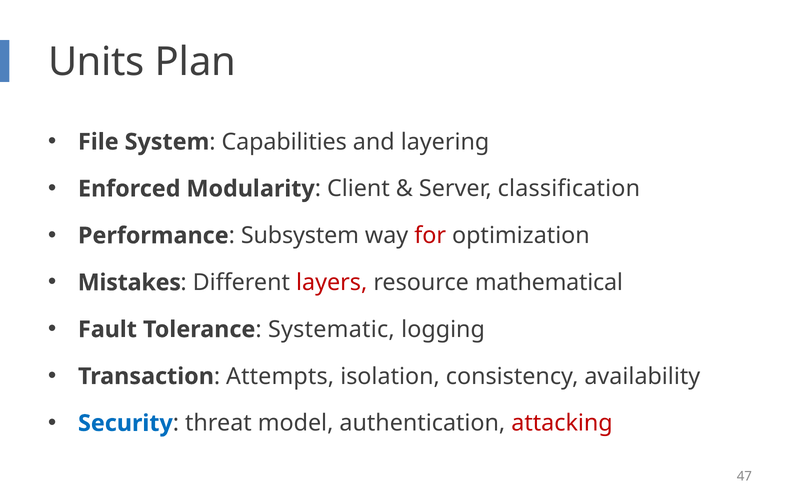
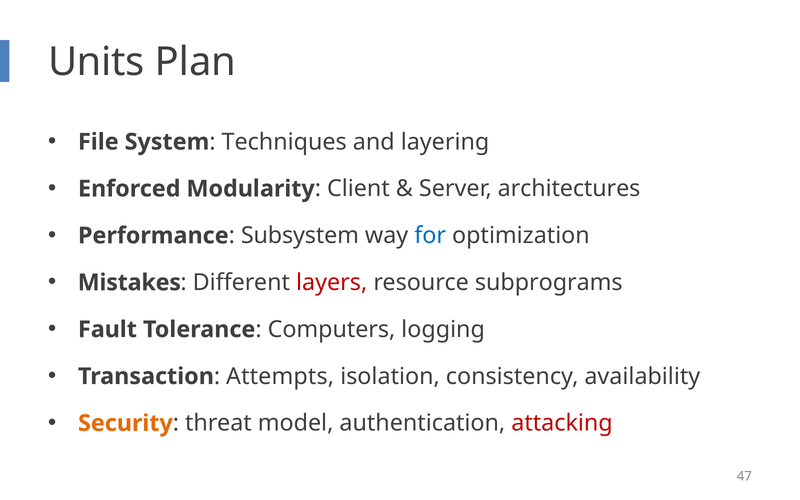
Capabilities: Capabilities -> Techniques (284, 142)
classification: classification -> architectures (569, 189)
for colour: red -> blue (430, 236)
mathematical: mathematical -> subprograms (549, 283)
Systematic: Systematic -> Computers (332, 329)
Security colour: blue -> orange (125, 423)
